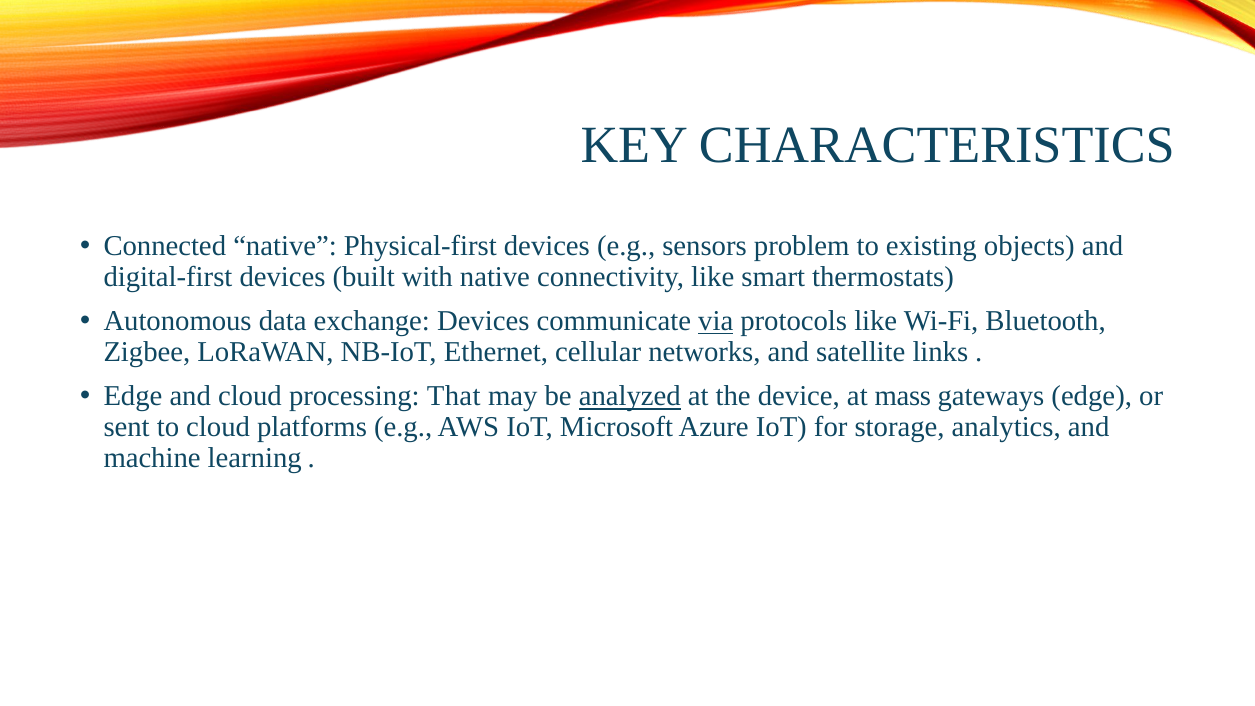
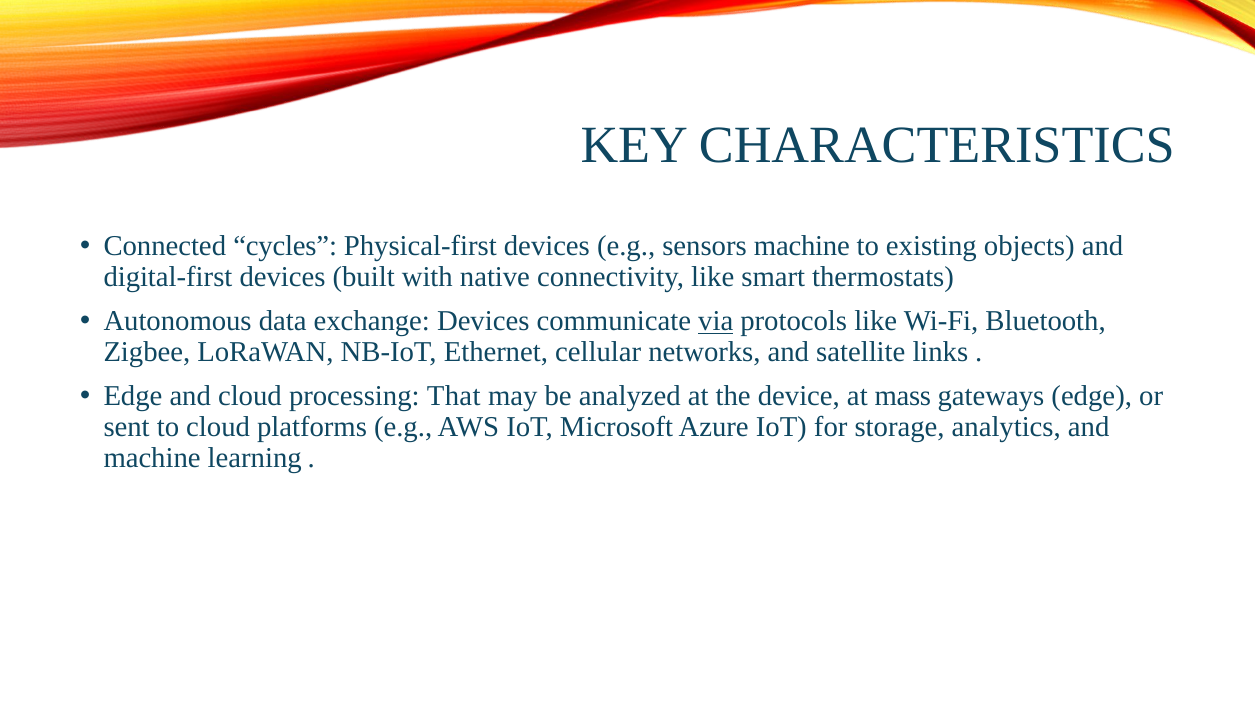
Connected native: native -> cycles (285, 246)
sensors problem: problem -> machine (802, 246)
analyzed underline: present -> none (630, 396)
